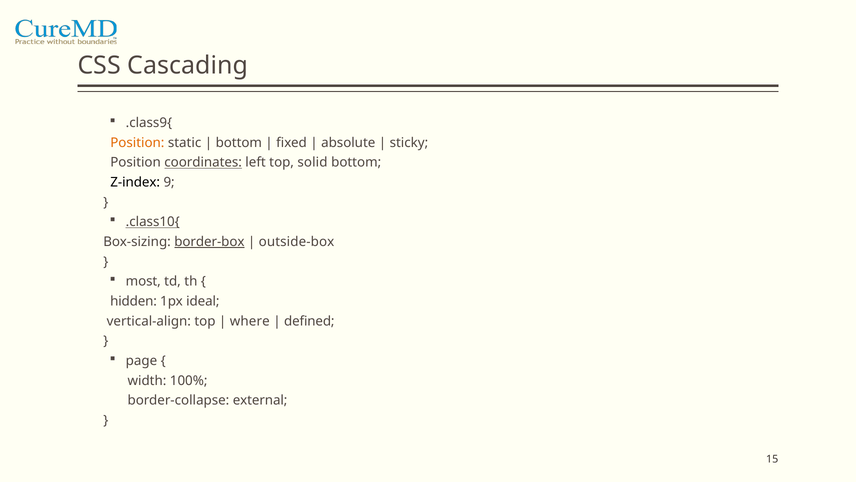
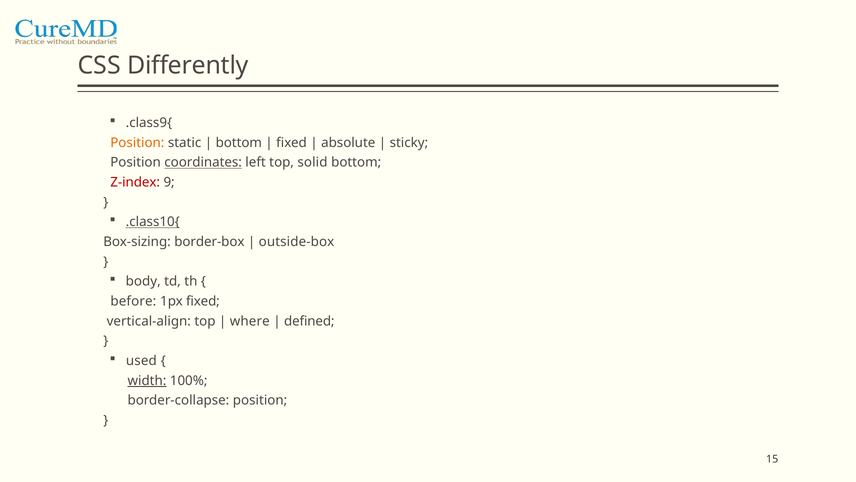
Cascading: Cascading -> Differently (188, 66)
Z-index colour: black -> red (135, 182)
border-box underline: present -> none (209, 242)
most: most -> body (143, 281)
hidden: hidden -> before (133, 301)
1px ideal: ideal -> fixed (203, 301)
page: page -> used (141, 360)
width underline: none -> present (147, 380)
border-collapse external: external -> position (260, 400)
